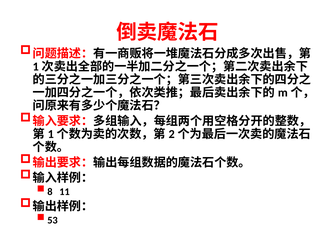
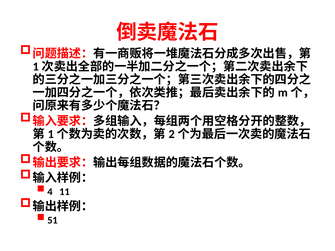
8: 8 -> 4 (50, 192)
53: 53 -> 51 (52, 220)
